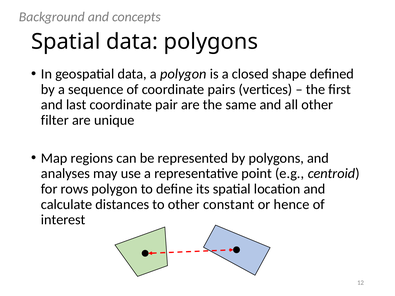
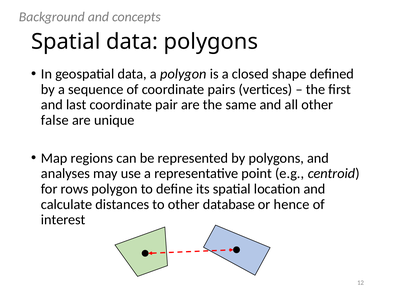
filter: filter -> false (55, 120)
constant: constant -> database (229, 205)
